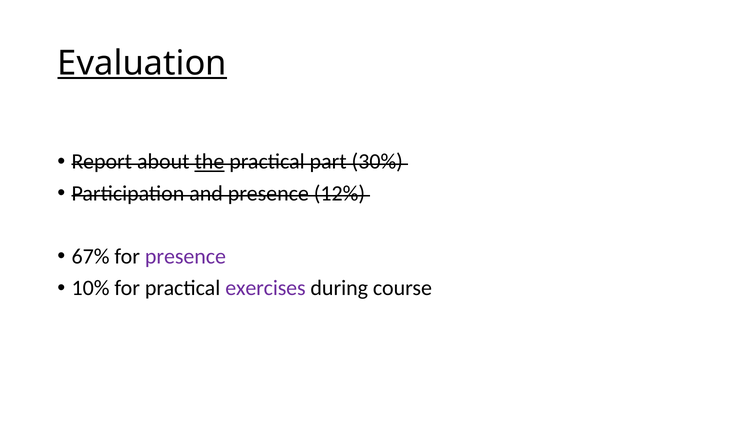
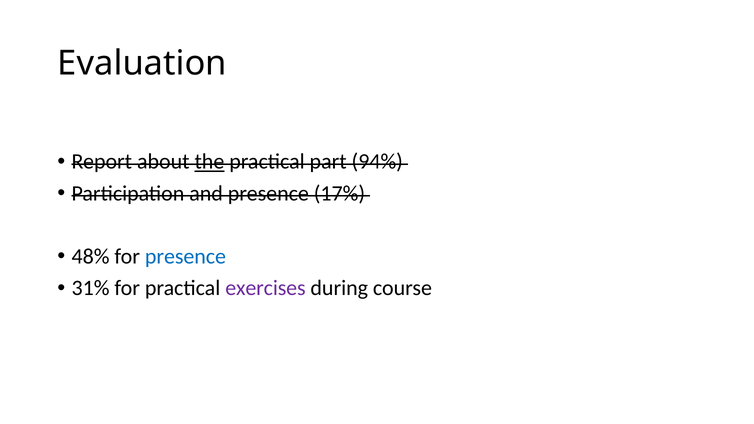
Evaluation underline: present -> none (142, 63)
30%: 30% -> 94% (377, 162)
12%: 12% -> 17% (339, 193)
67%: 67% -> 48% (91, 257)
presence colour: purple -> blue (185, 257)
10%: 10% -> 31% (91, 288)
